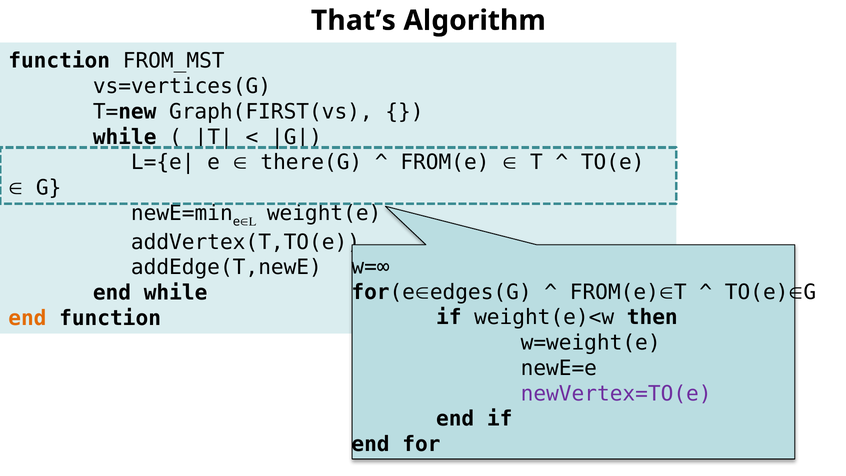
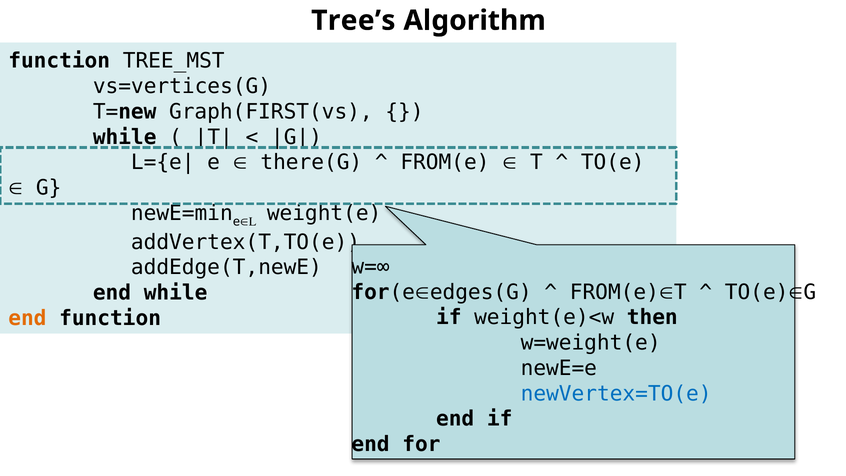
That’s: That’s -> Tree’s (353, 21)
FROM_MST: FROM_MST -> TREE_MST (174, 61)
newVertex=TO(e colour: purple -> blue (616, 394)
